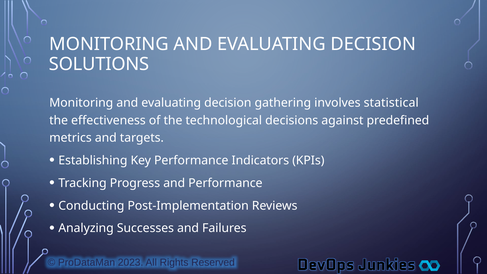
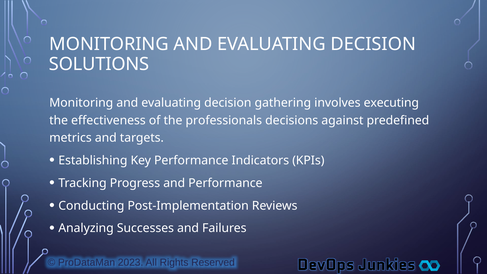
statistical: statistical -> executing (391, 103)
technological: technological -> professionals (224, 120)
